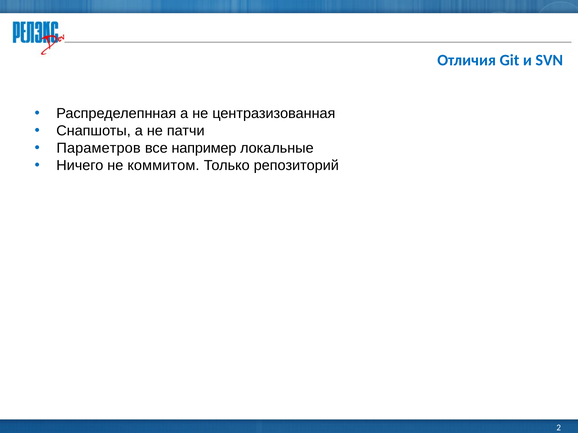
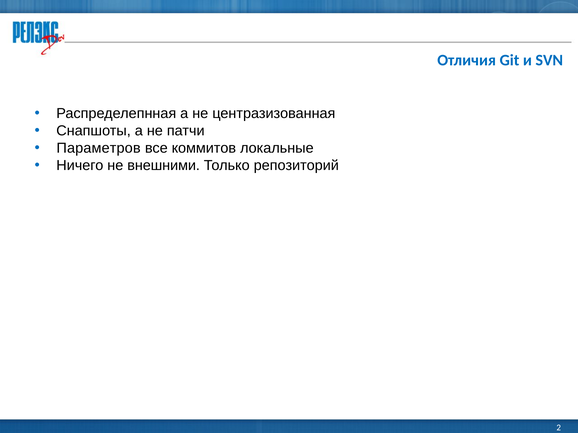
например: например -> коммитов (204, 148)
коммитом: коммитом -> внешними (164, 166)
